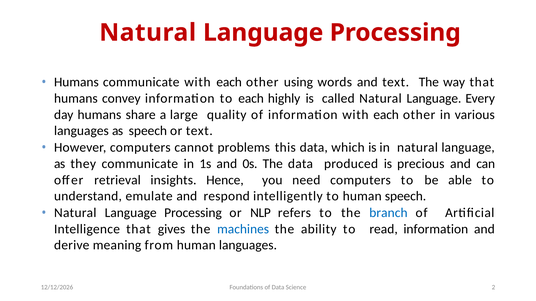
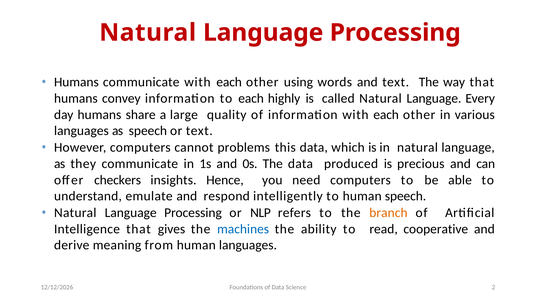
retrieval: retrieval -> checkers (118, 180)
branch colour: blue -> orange (388, 213)
read information: information -> cooperative (436, 229)
